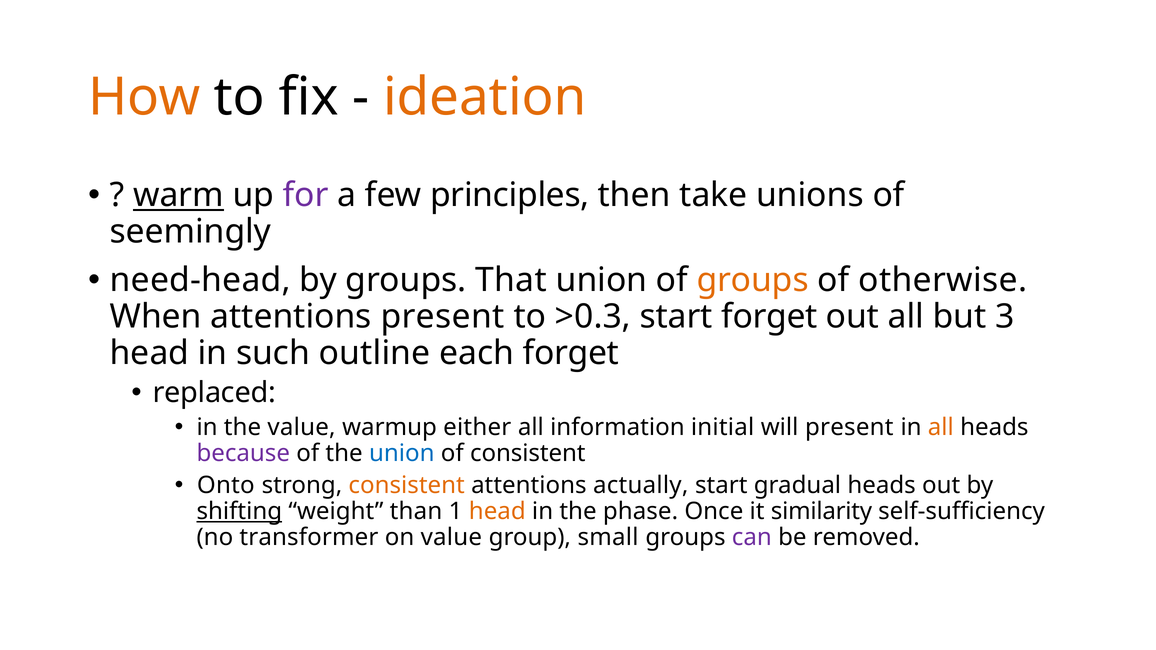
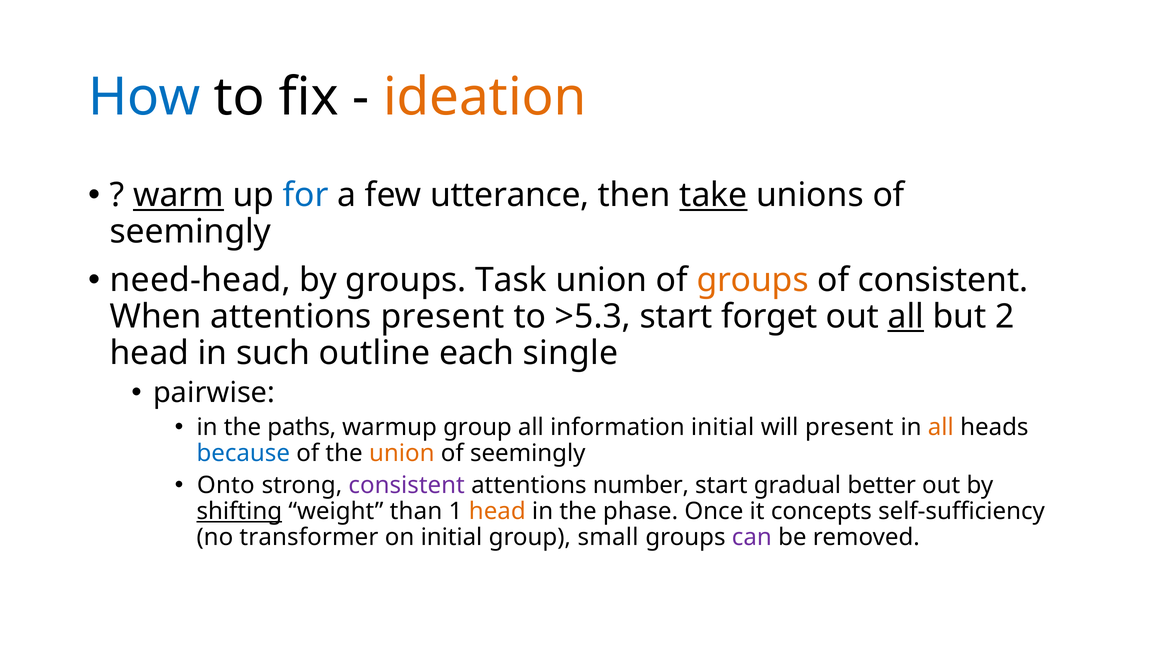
How colour: orange -> blue (144, 97)
for colour: purple -> blue (306, 195)
principles: principles -> utterance (510, 195)
take underline: none -> present (713, 195)
That: That -> Task (511, 280)
of otherwise: otherwise -> consistent (943, 280)
>0.3: >0.3 -> >5.3 (593, 317)
all underline: none -> present (906, 317)
3: 3 -> 2 (1005, 317)
each forget: forget -> single (571, 353)
replaced: replaced -> pairwise (214, 393)
the value: value -> paths (302, 428)
warmup either: either -> group (477, 428)
because colour: purple -> blue (243, 454)
union colour: blue -> orange (402, 454)
consistent: consistent -> seemingly (528, 454)
consistent colour: orange -> purple (407, 486)
actually: actually -> number (641, 486)
gradual heads: heads -> better (882, 486)
similarity: similarity -> concepts (821, 512)
on value: value -> initial (451, 538)
